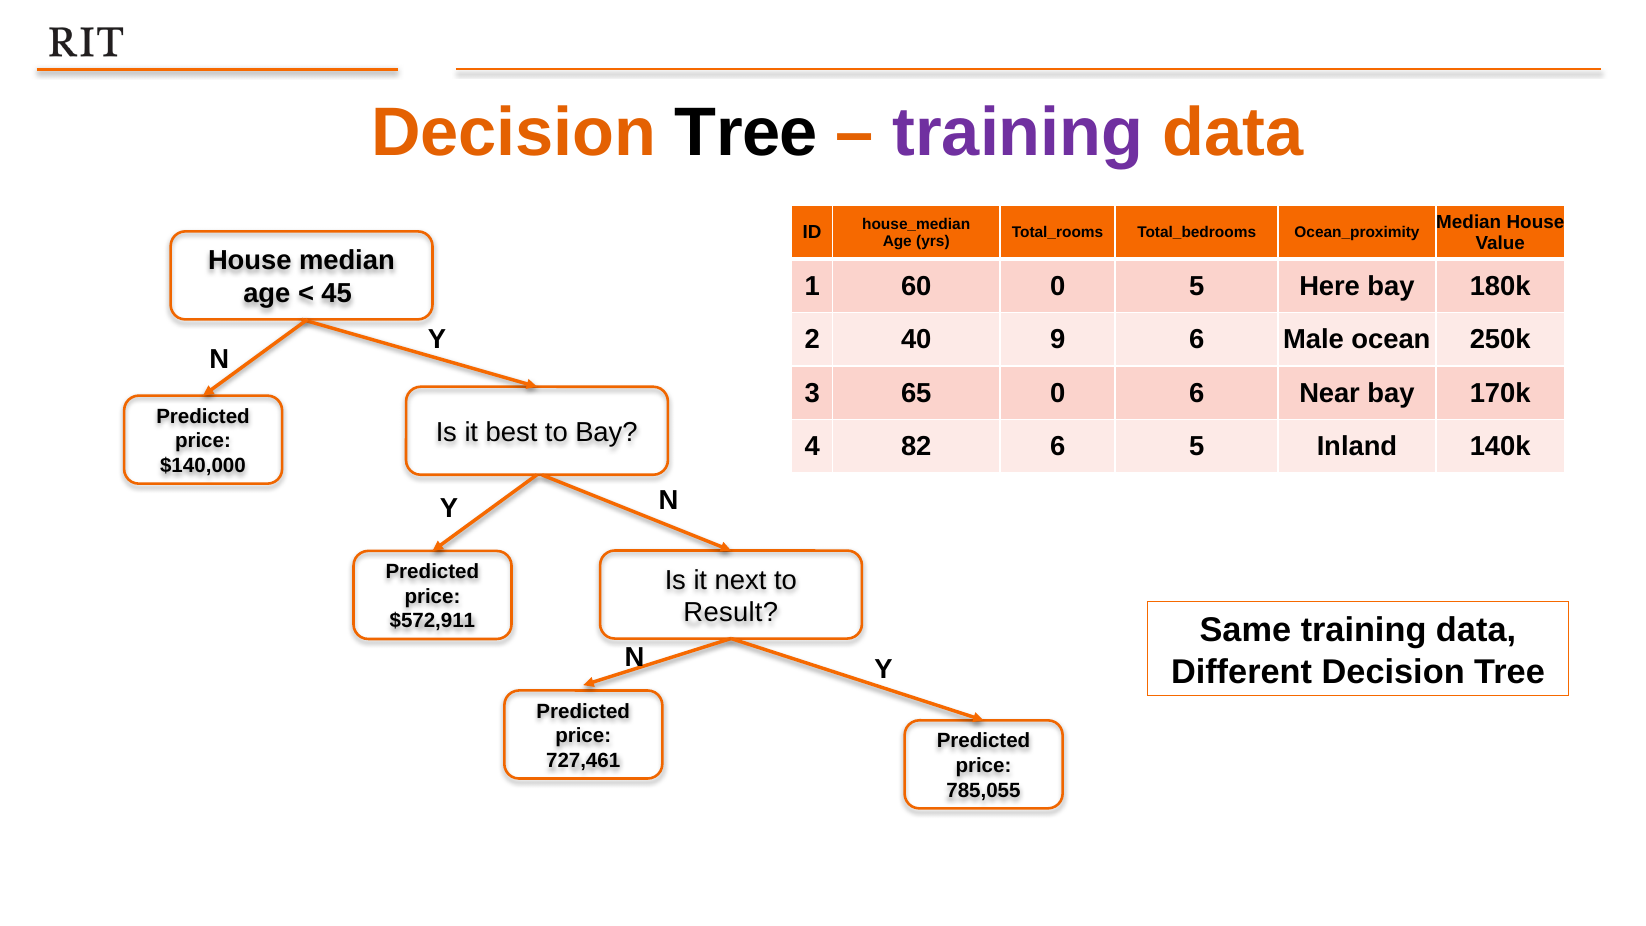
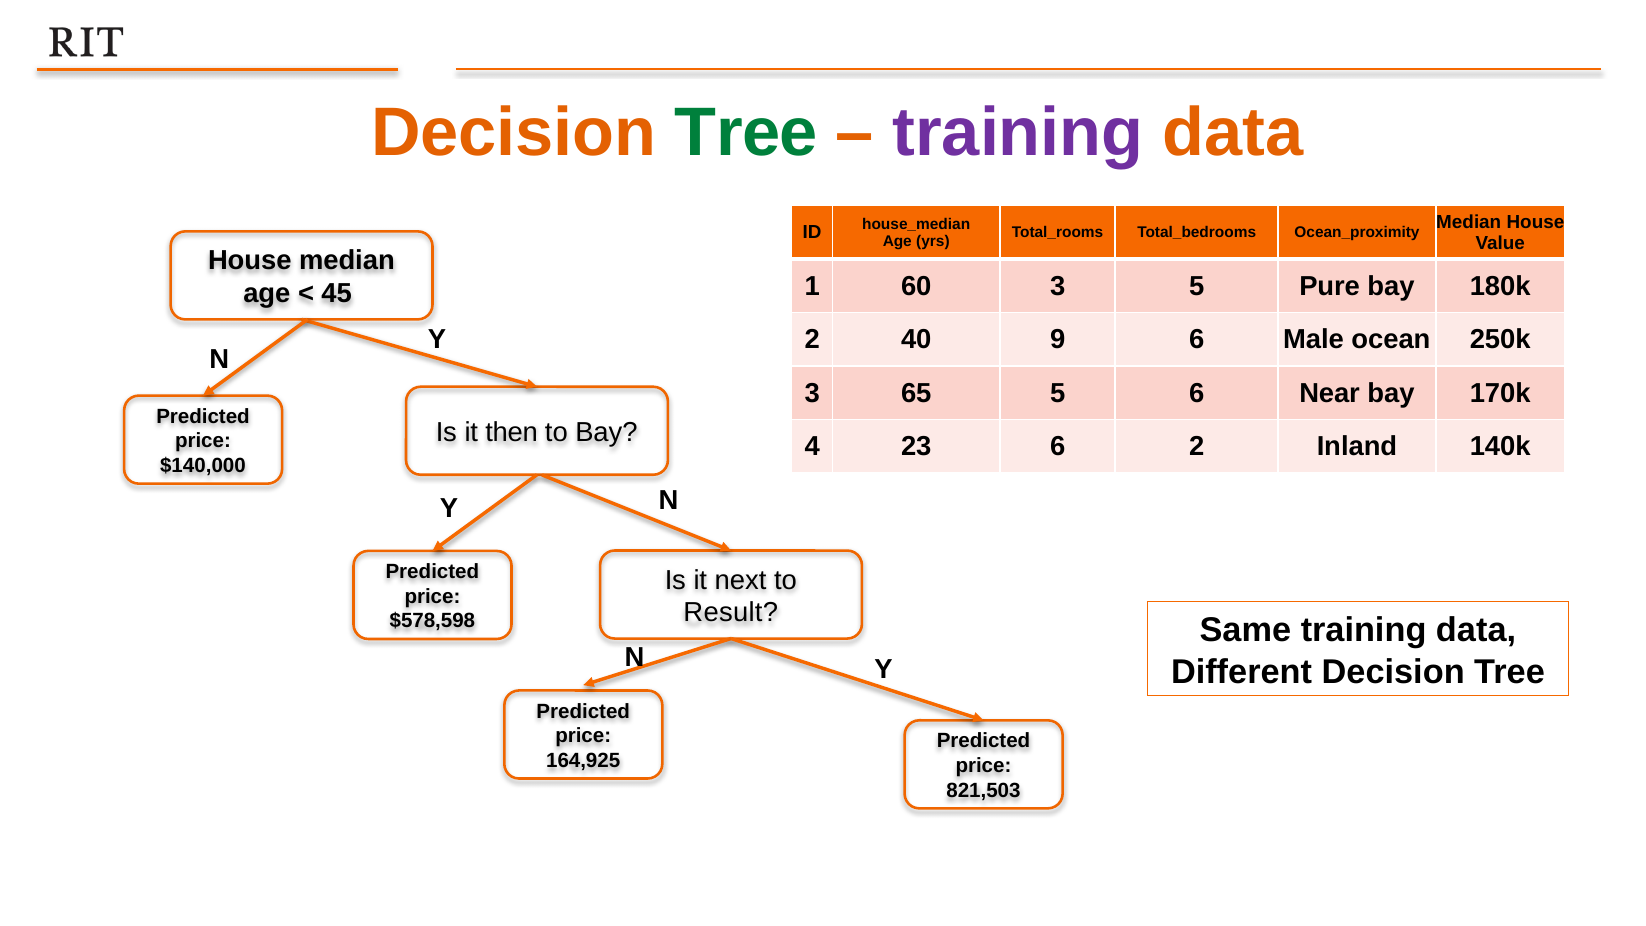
Tree colour: black -> green (746, 133)
60 0: 0 -> 3 (1058, 286)
Here: Here -> Pure (1330, 286)
65 0: 0 -> 5 (1058, 393)
best: best -> then (512, 433)
82: 82 -> 23 (916, 447)
6 5: 5 -> 2 (1197, 447)
$572,911: $572,911 -> $578,598 (432, 621)
727,461: 727,461 -> 164,925 (583, 760)
785,055: 785,055 -> 821,503 (983, 790)
